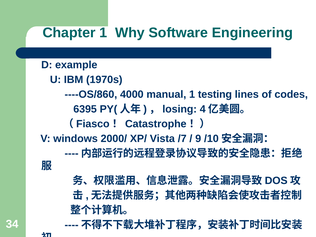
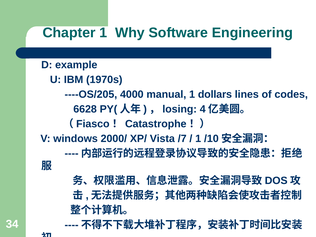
----OS/860: ----OS/860 -> ----OS/205 (91, 94)
testing: testing -> dollars (215, 94)
6395: 6395 -> 6628 (85, 109)
9: 9 -> 1 (198, 139)
